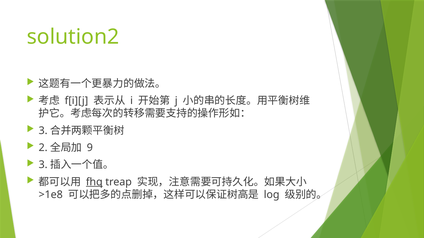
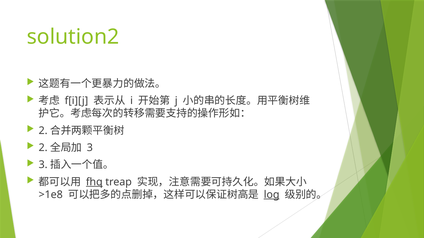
3: 3 -> 2 (43, 131)
9: 9 -> 3 (90, 148)
log underline: none -> present (272, 195)
